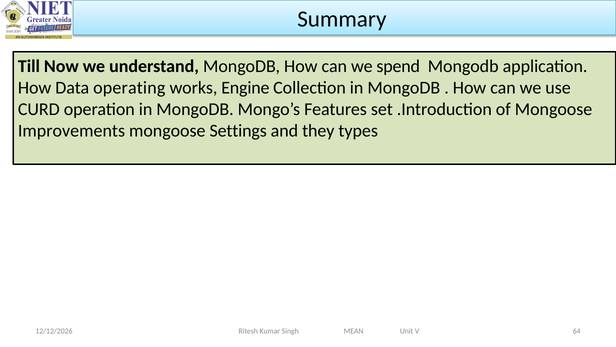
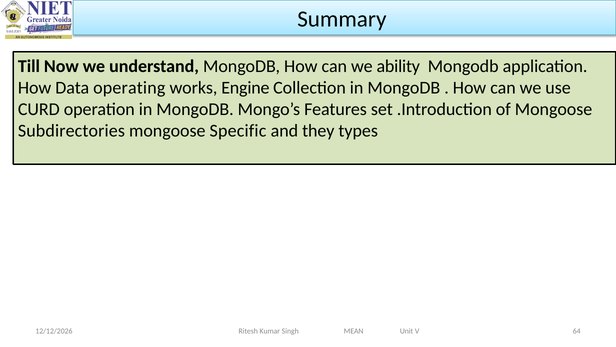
spend: spend -> ability (398, 66)
Improvements: Improvements -> Subdirectories (71, 131)
Settings: Settings -> Specific (238, 131)
